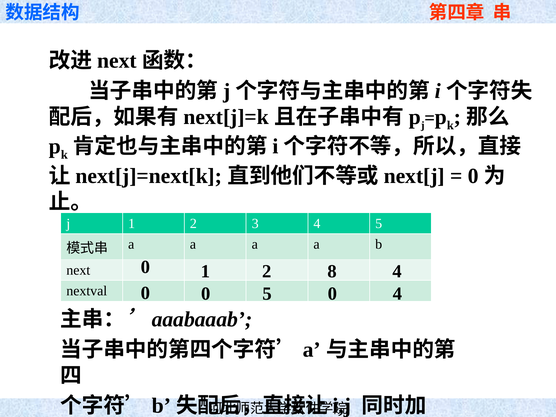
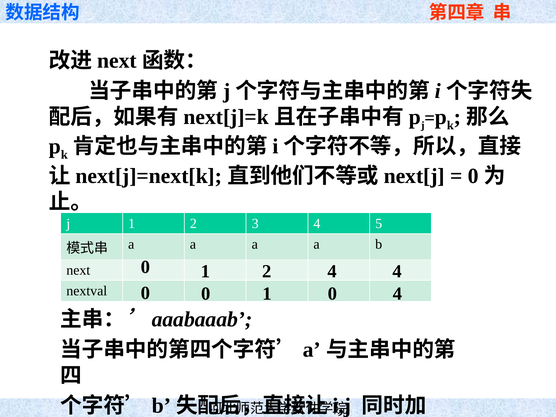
2 8: 8 -> 4 (332, 271)
0 0 5: 5 -> 1 (267, 294)
